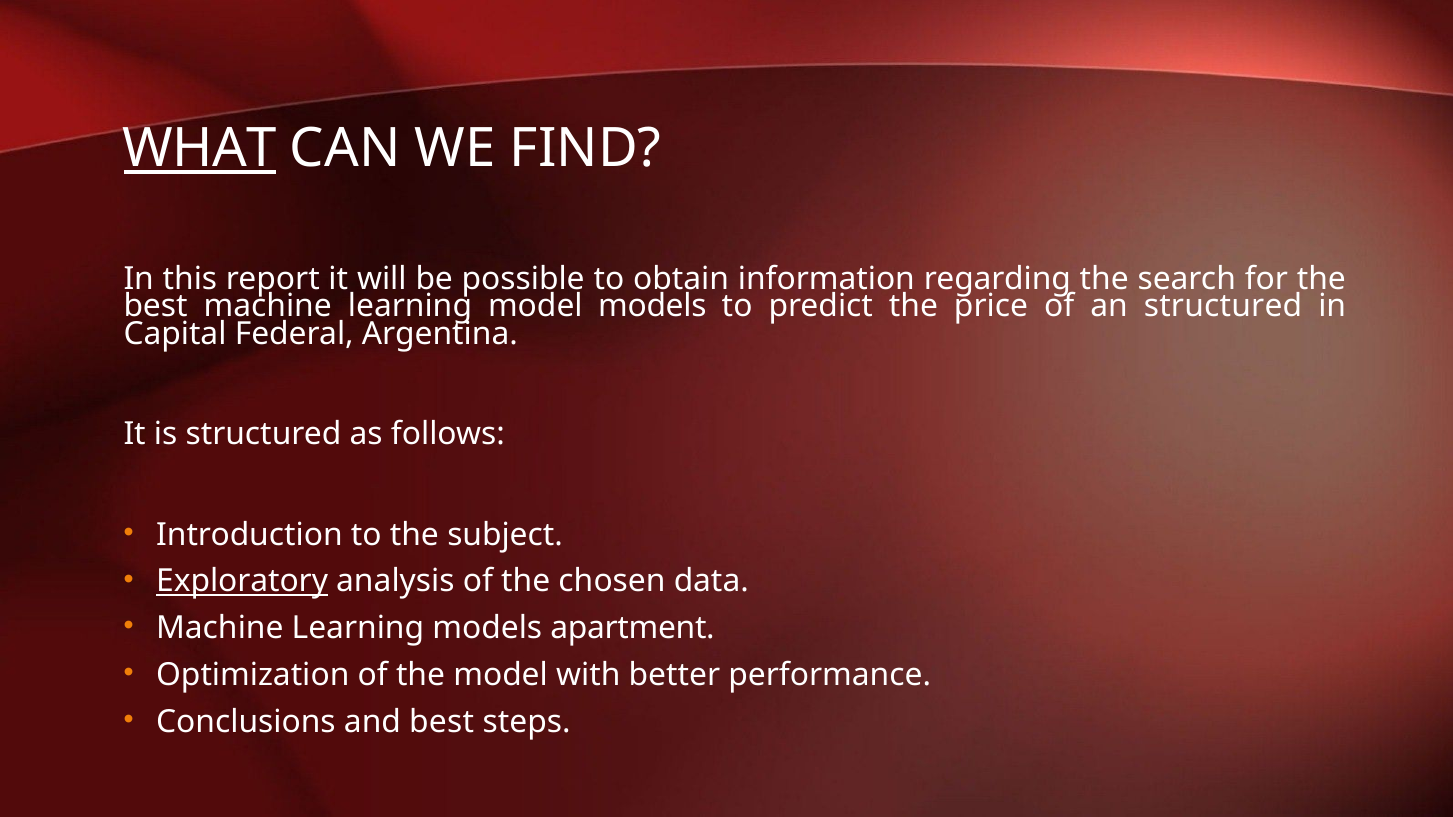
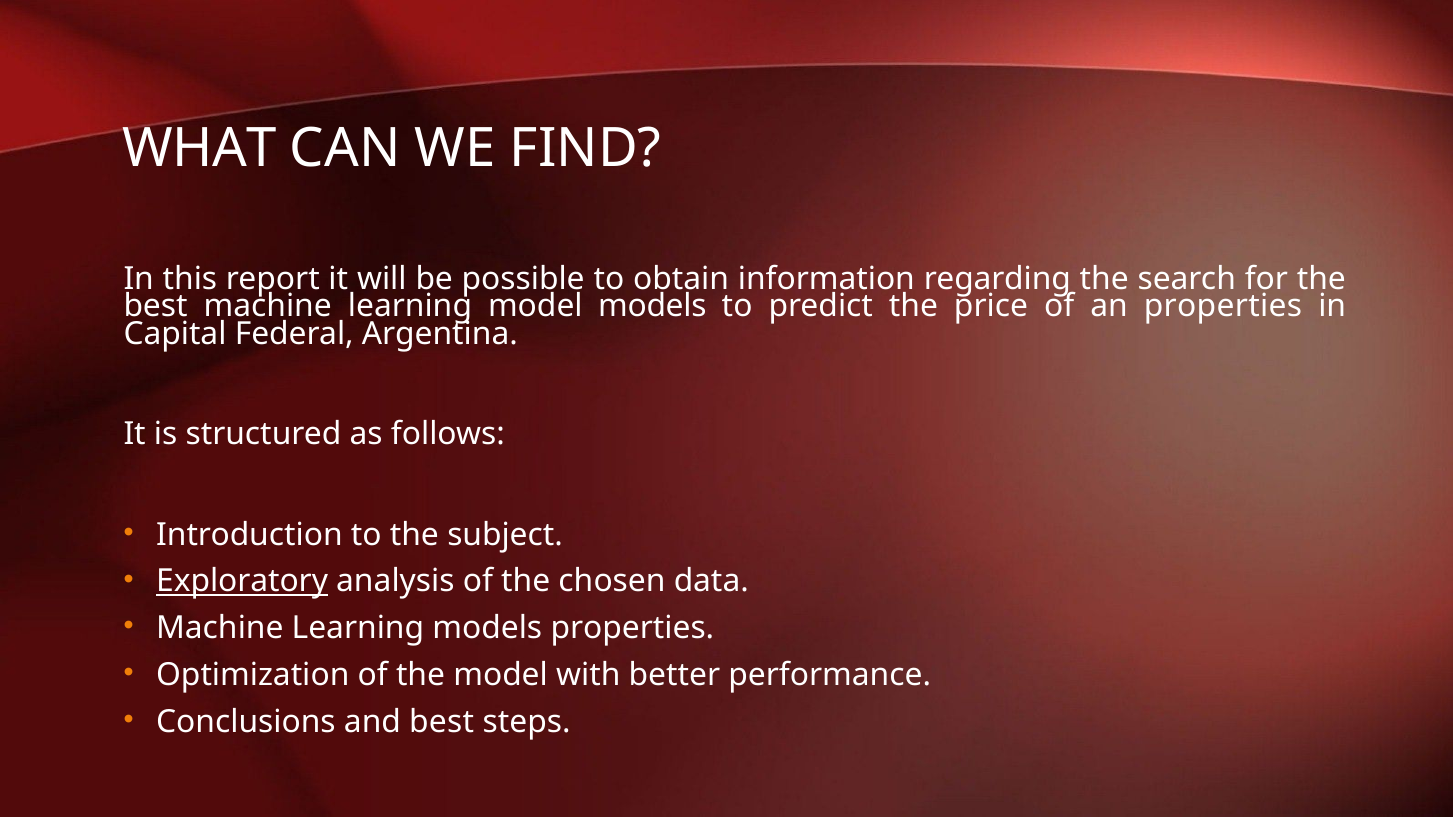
WHAT underline: present -> none (200, 149)
an structured: structured -> properties (1223, 306)
models apartment: apartment -> properties (632, 629)
